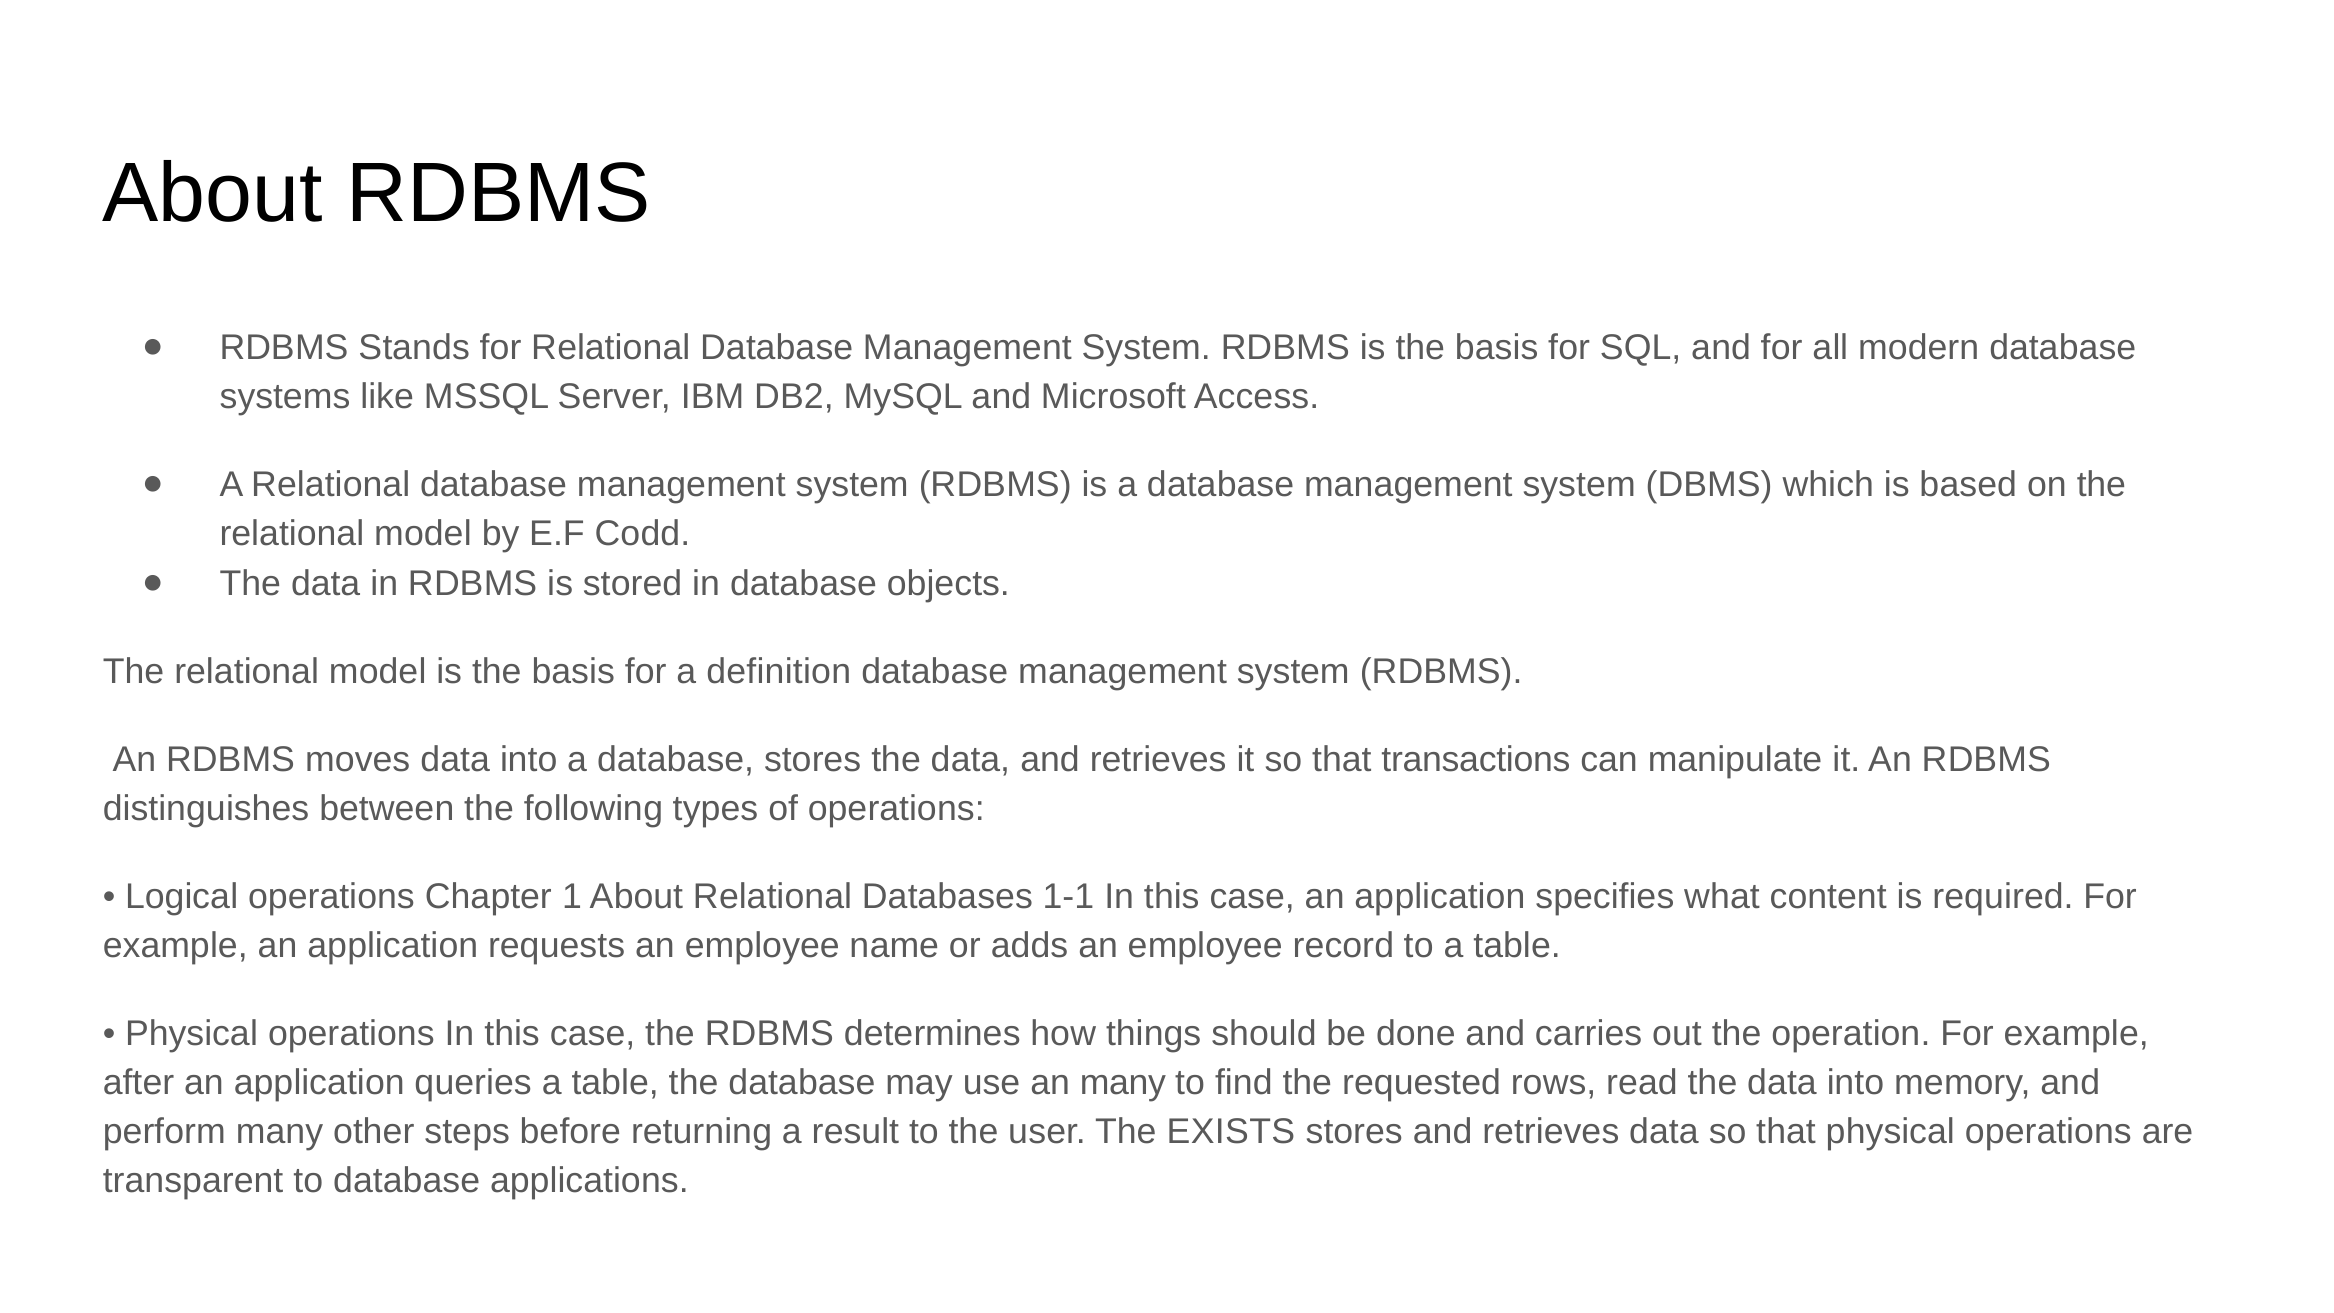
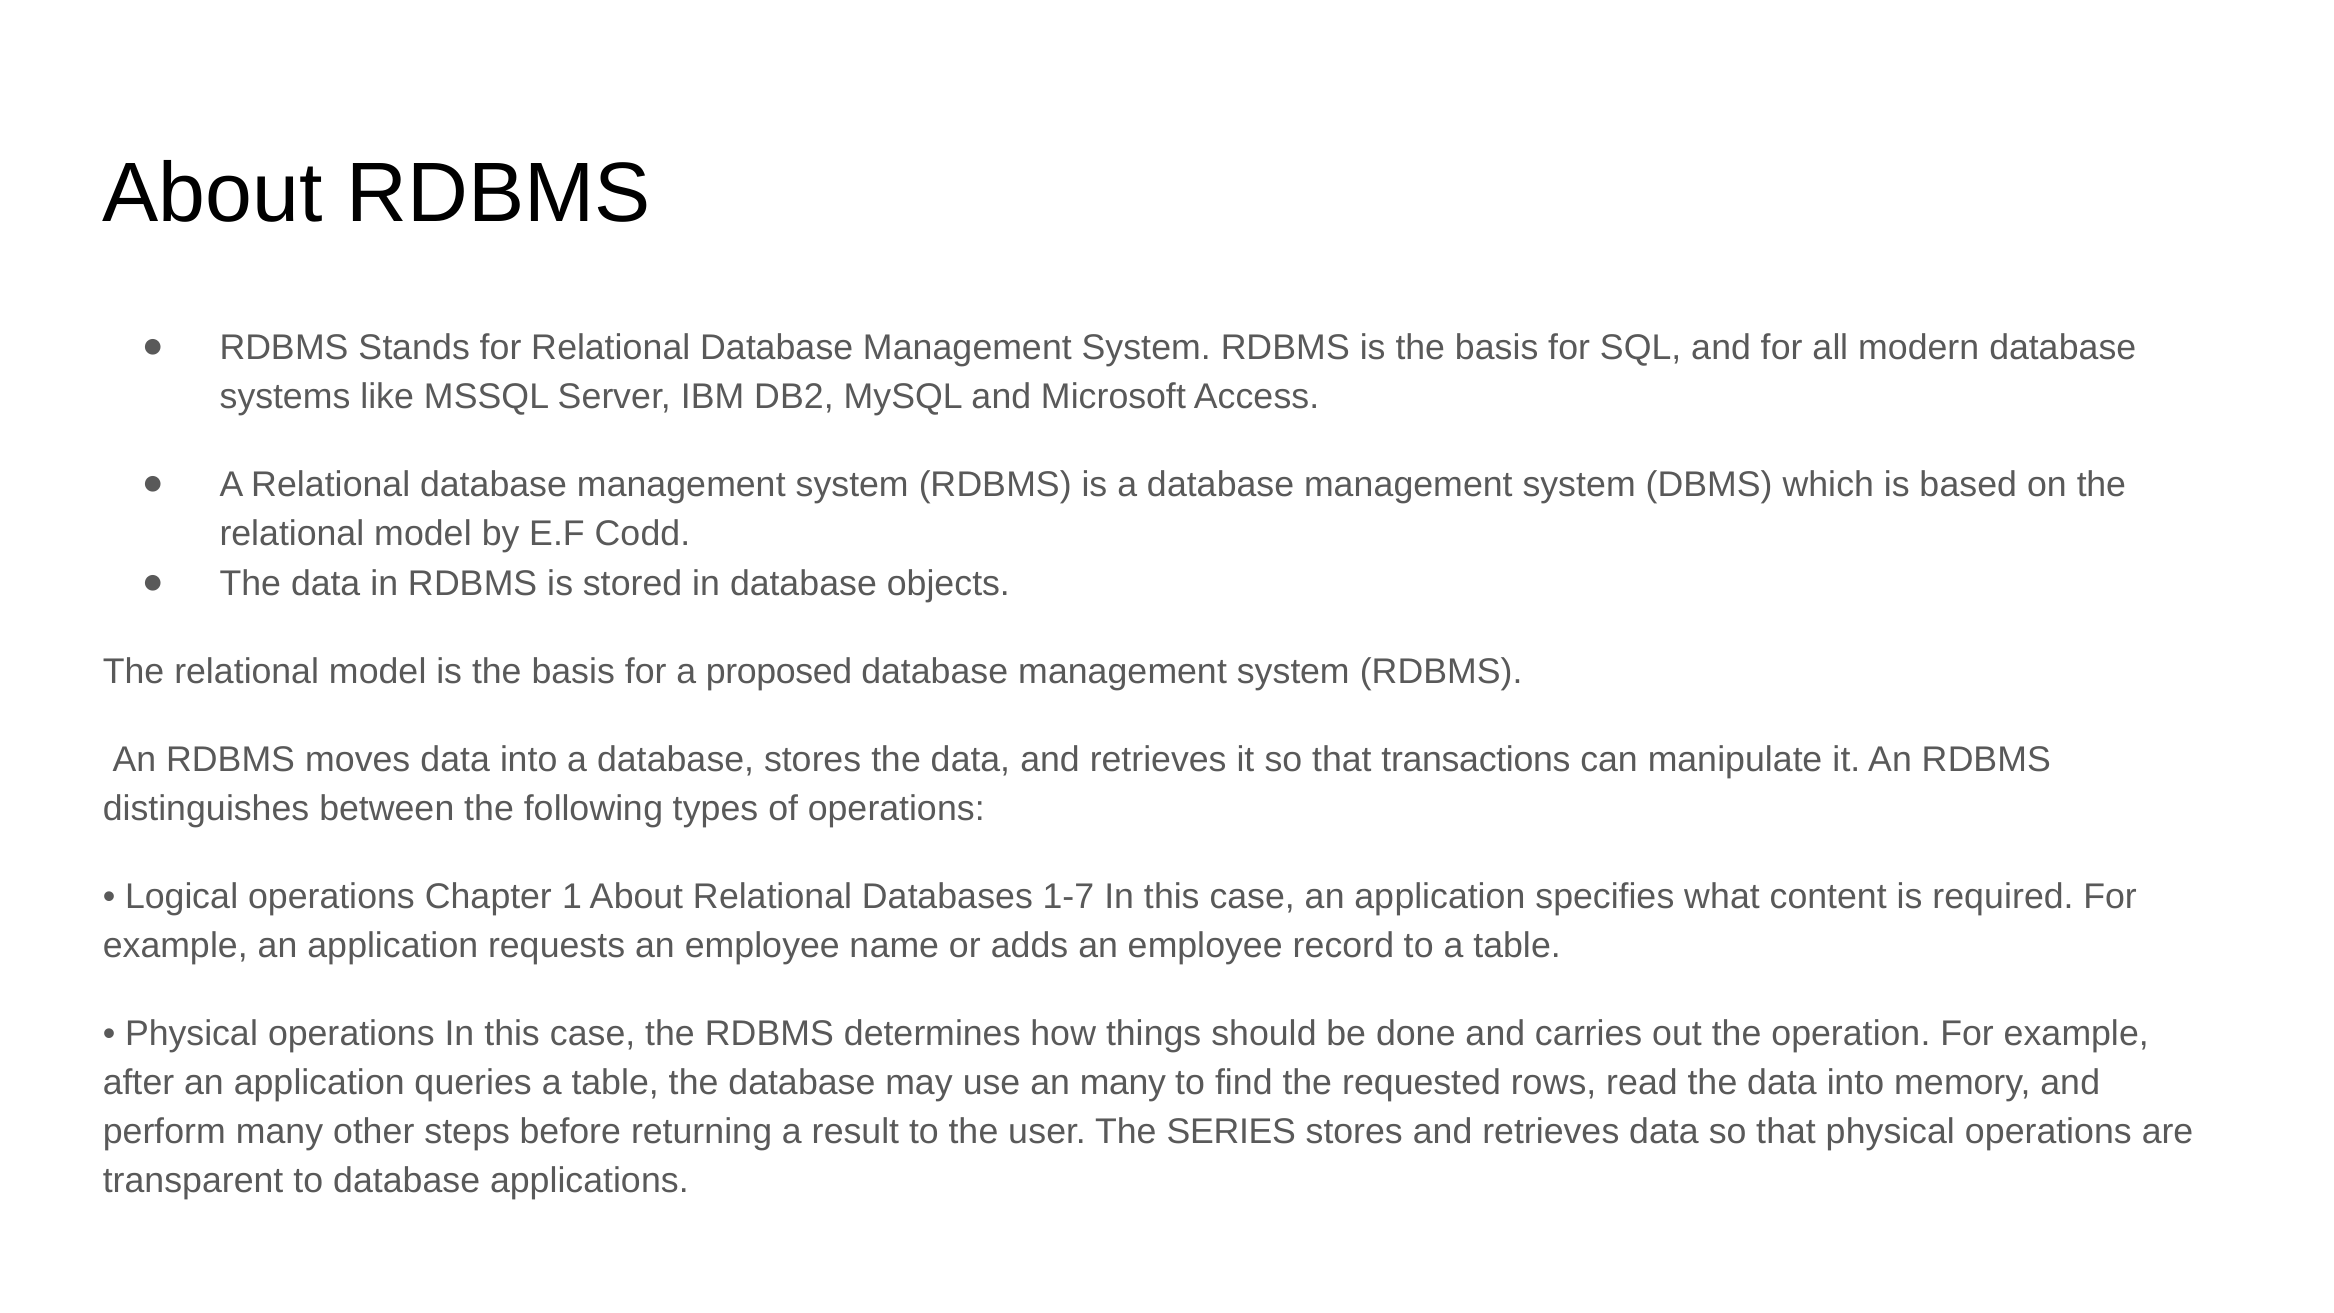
definition: definition -> proposed (779, 671)
1-1: 1-1 -> 1-7 (1068, 896)
EXISTS: EXISTS -> SERIES (1231, 1132)
